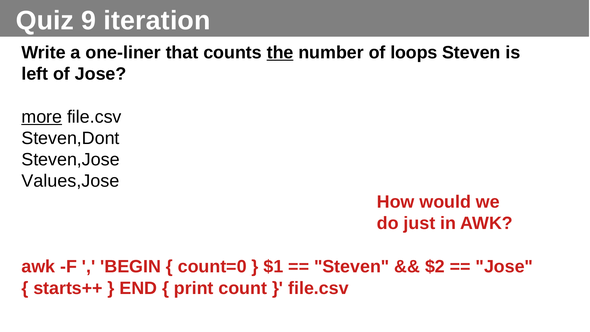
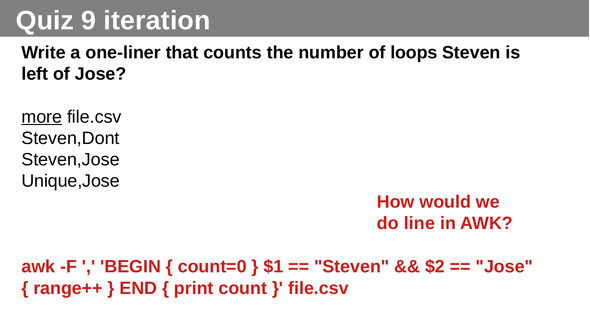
the underline: present -> none (280, 53)
Values,Jose: Values,Jose -> Unique,Jose (71, 181)
just: just -> line (419, 223)
starts++: starts++ -> range++ (68, 288)
